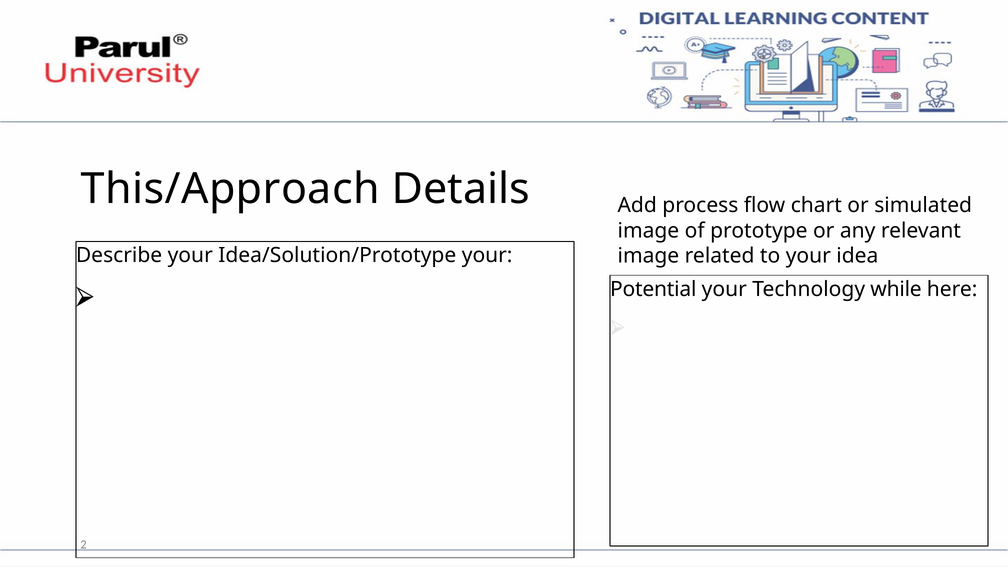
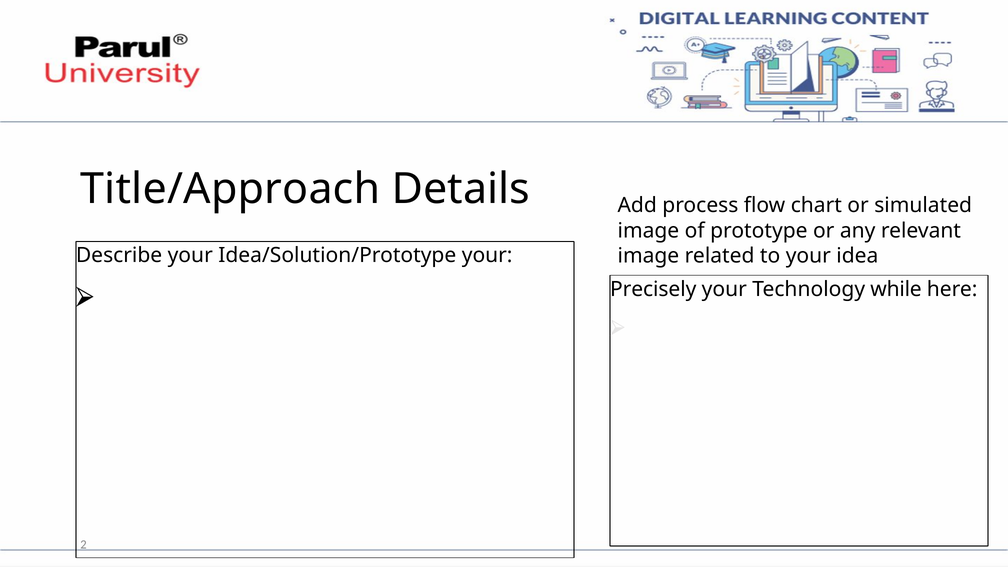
This/Approach: This/Approach -> Title/Approach (230, 189)
Potential: Potential -> Precisely (653, 289)
